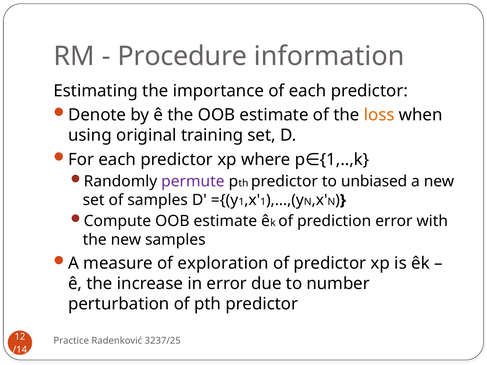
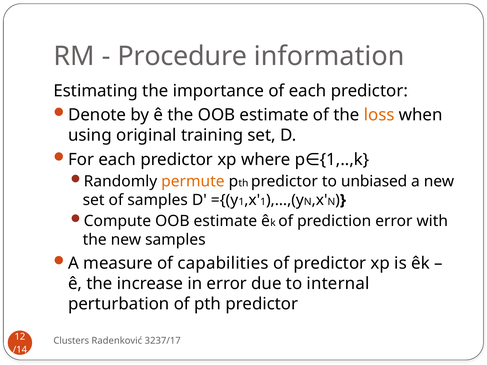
permute colour: purple -> orange (193, 181)
exploration: exploration -> capabilities (223, 263)
number: number -> internal (338, 284)
Practice: Practice -> Clusters (71, 341)
3237/25: 3237/25 -> 3237/17 (163, 341)
